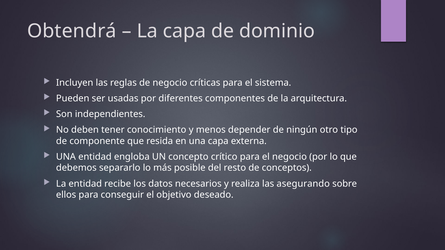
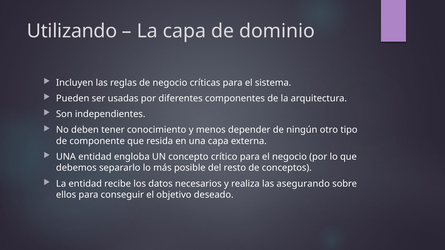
Obtendrá: Obtendrá -> Utilizando (72, 31)
